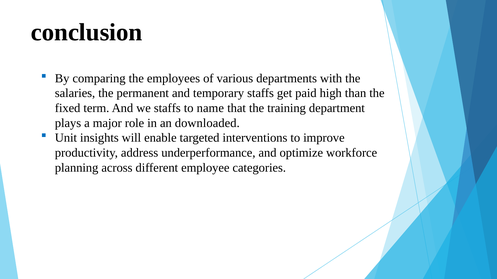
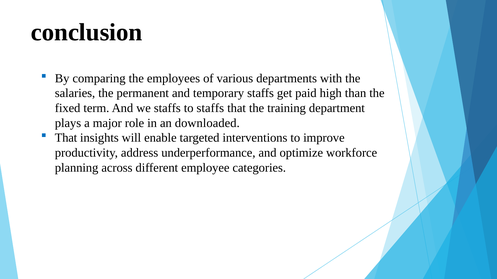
to name: name -> staffs (210, 108)
Unit: Unit -> That (66, 138)
